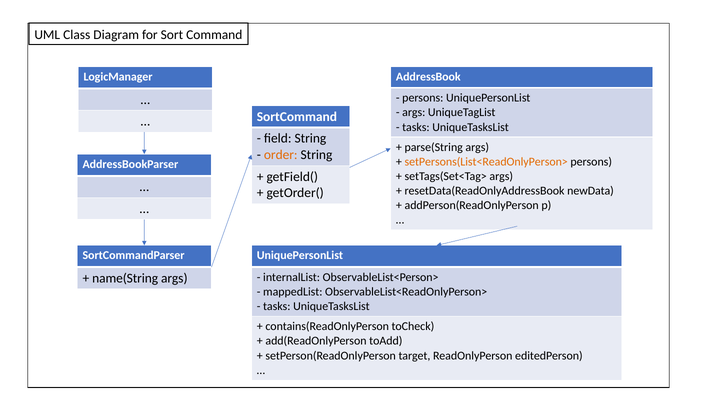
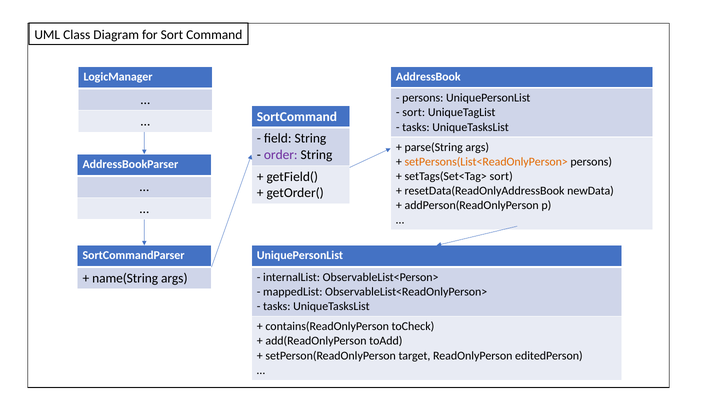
args: args -> sort (414, 113)
order colour: orange -> purple (281, 155)
setTags(Set<Tag> args: args -> sort (501, 176)
